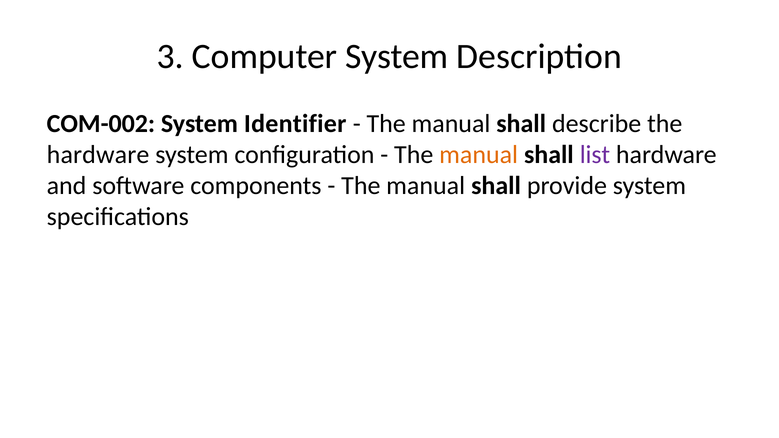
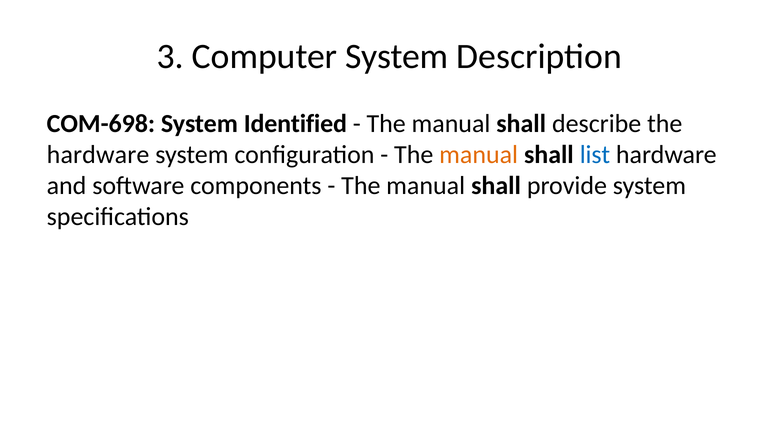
COM-002: COM-002 -> COM-698 (101, 124)
Identifier: Identifier -> Identified (295, 124)
list colour: purple -> blue (595, 155)
